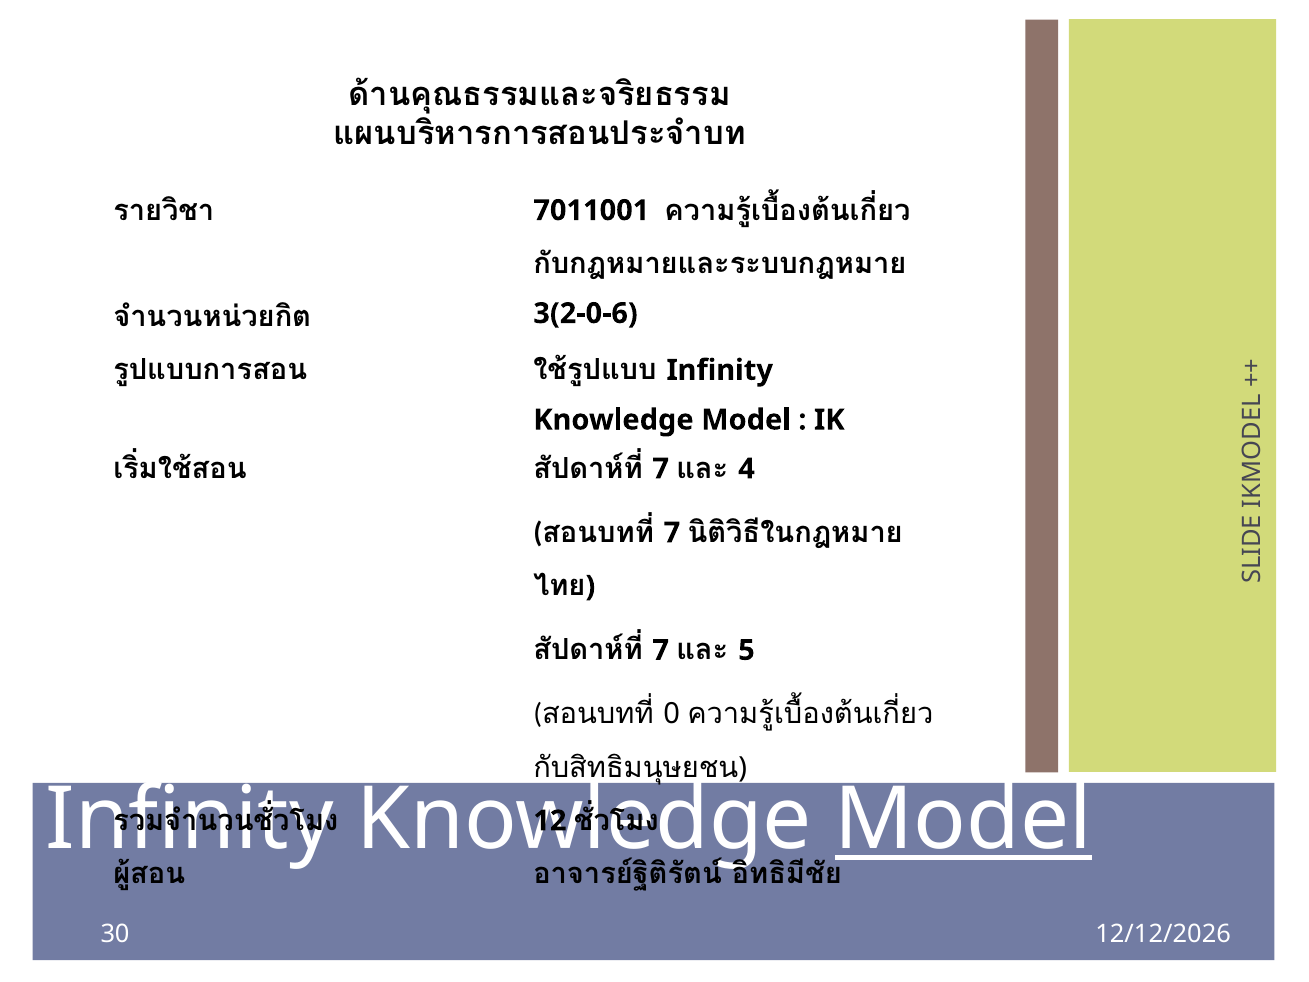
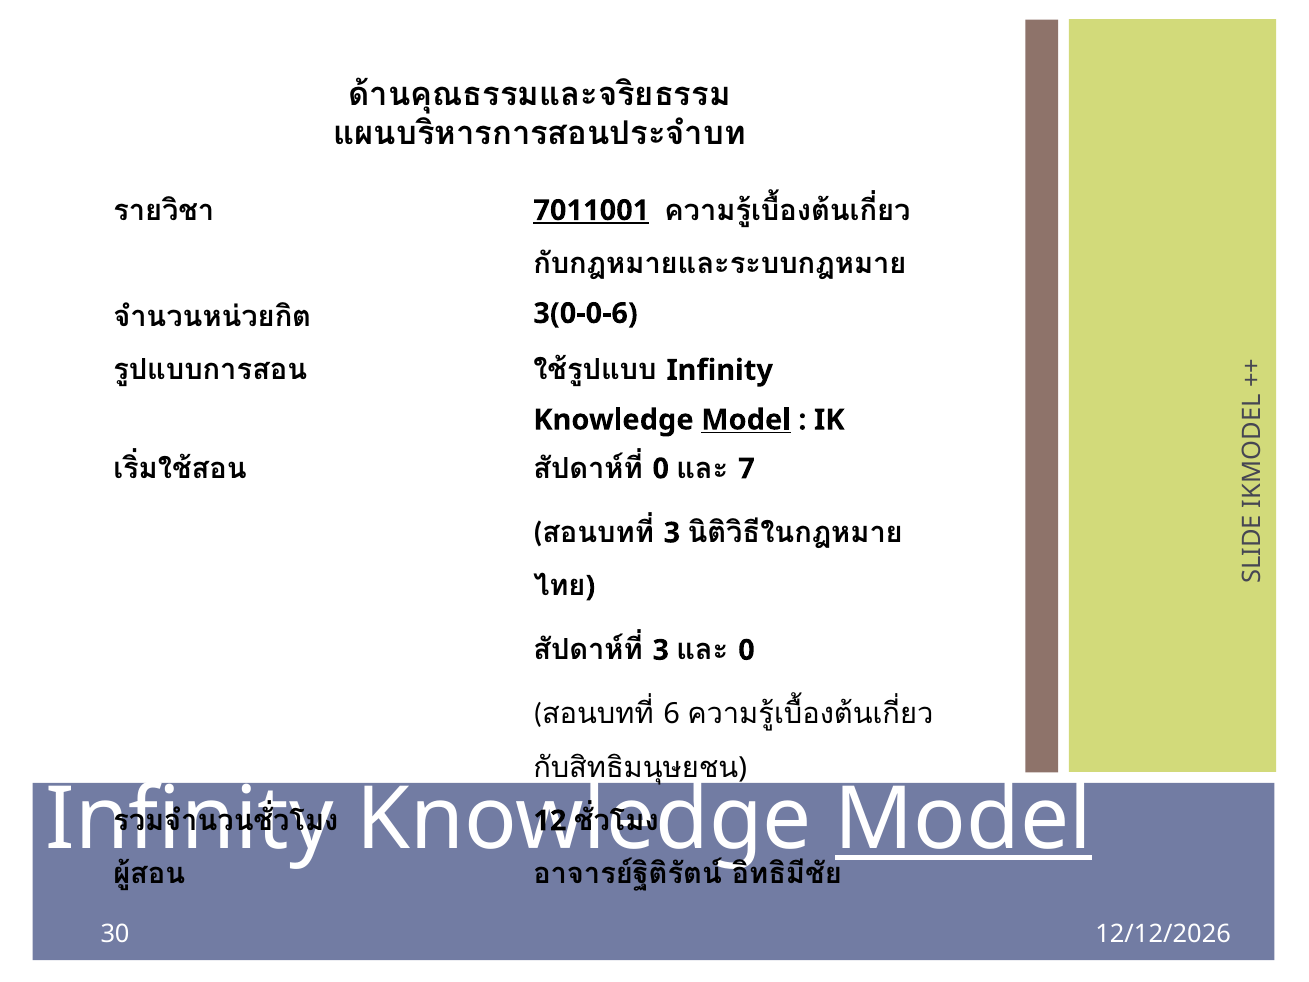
7011001 underline: none -> present (591, 210)
3(2-0-6: 3(2-0-6 -> 3(0-0-6 (586, 313)
Model underline: none -> present (746, 420)
7: 7 -> 0 (661, 469)
4: 4 -> 7 (747, 469)
7: 7 -> 3 (672, 533)
7: 7 -> 3 (661, 650)
5: 5 -> 0 (747, 650)
0: 0 -> 6 (672, 714)
